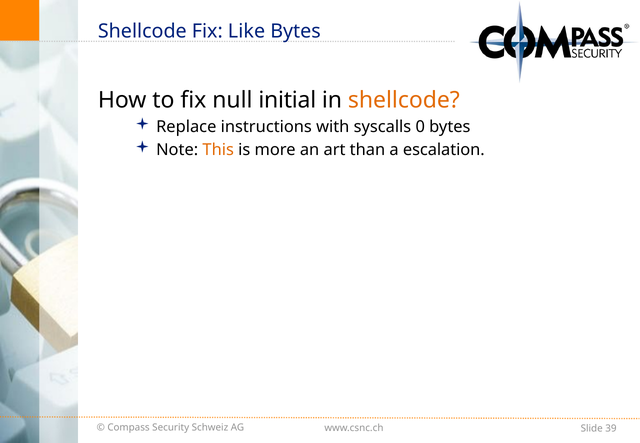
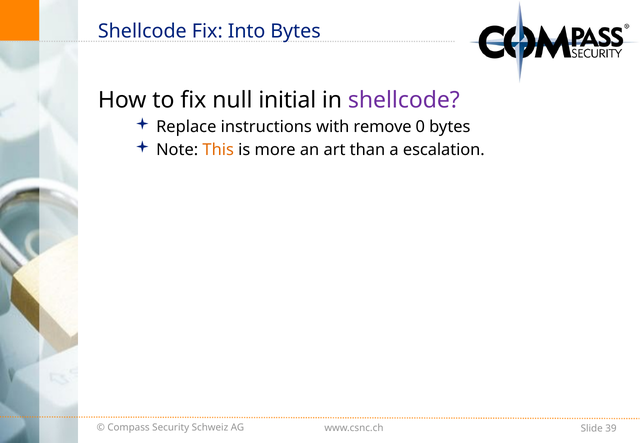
Like: Like -> Into (247, 31)
shellcode colour: orange -> purple (404, 100)
syscalls: syscalls -> remove (383, 127)
